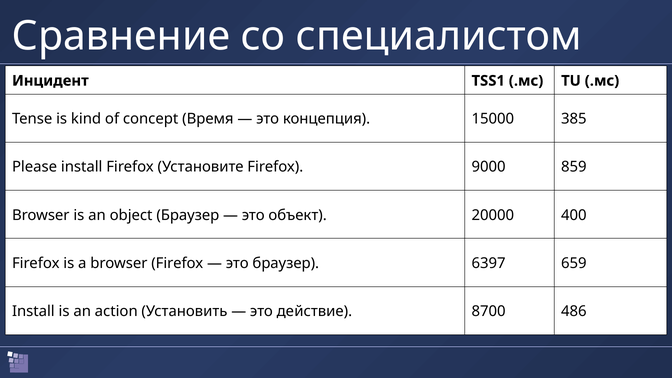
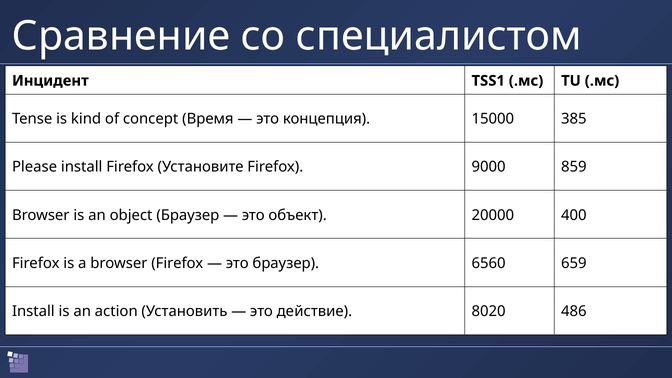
6397: 6397 -> 6560 (489, 263)
8700: 8700 -> 8020 (489, 311)
